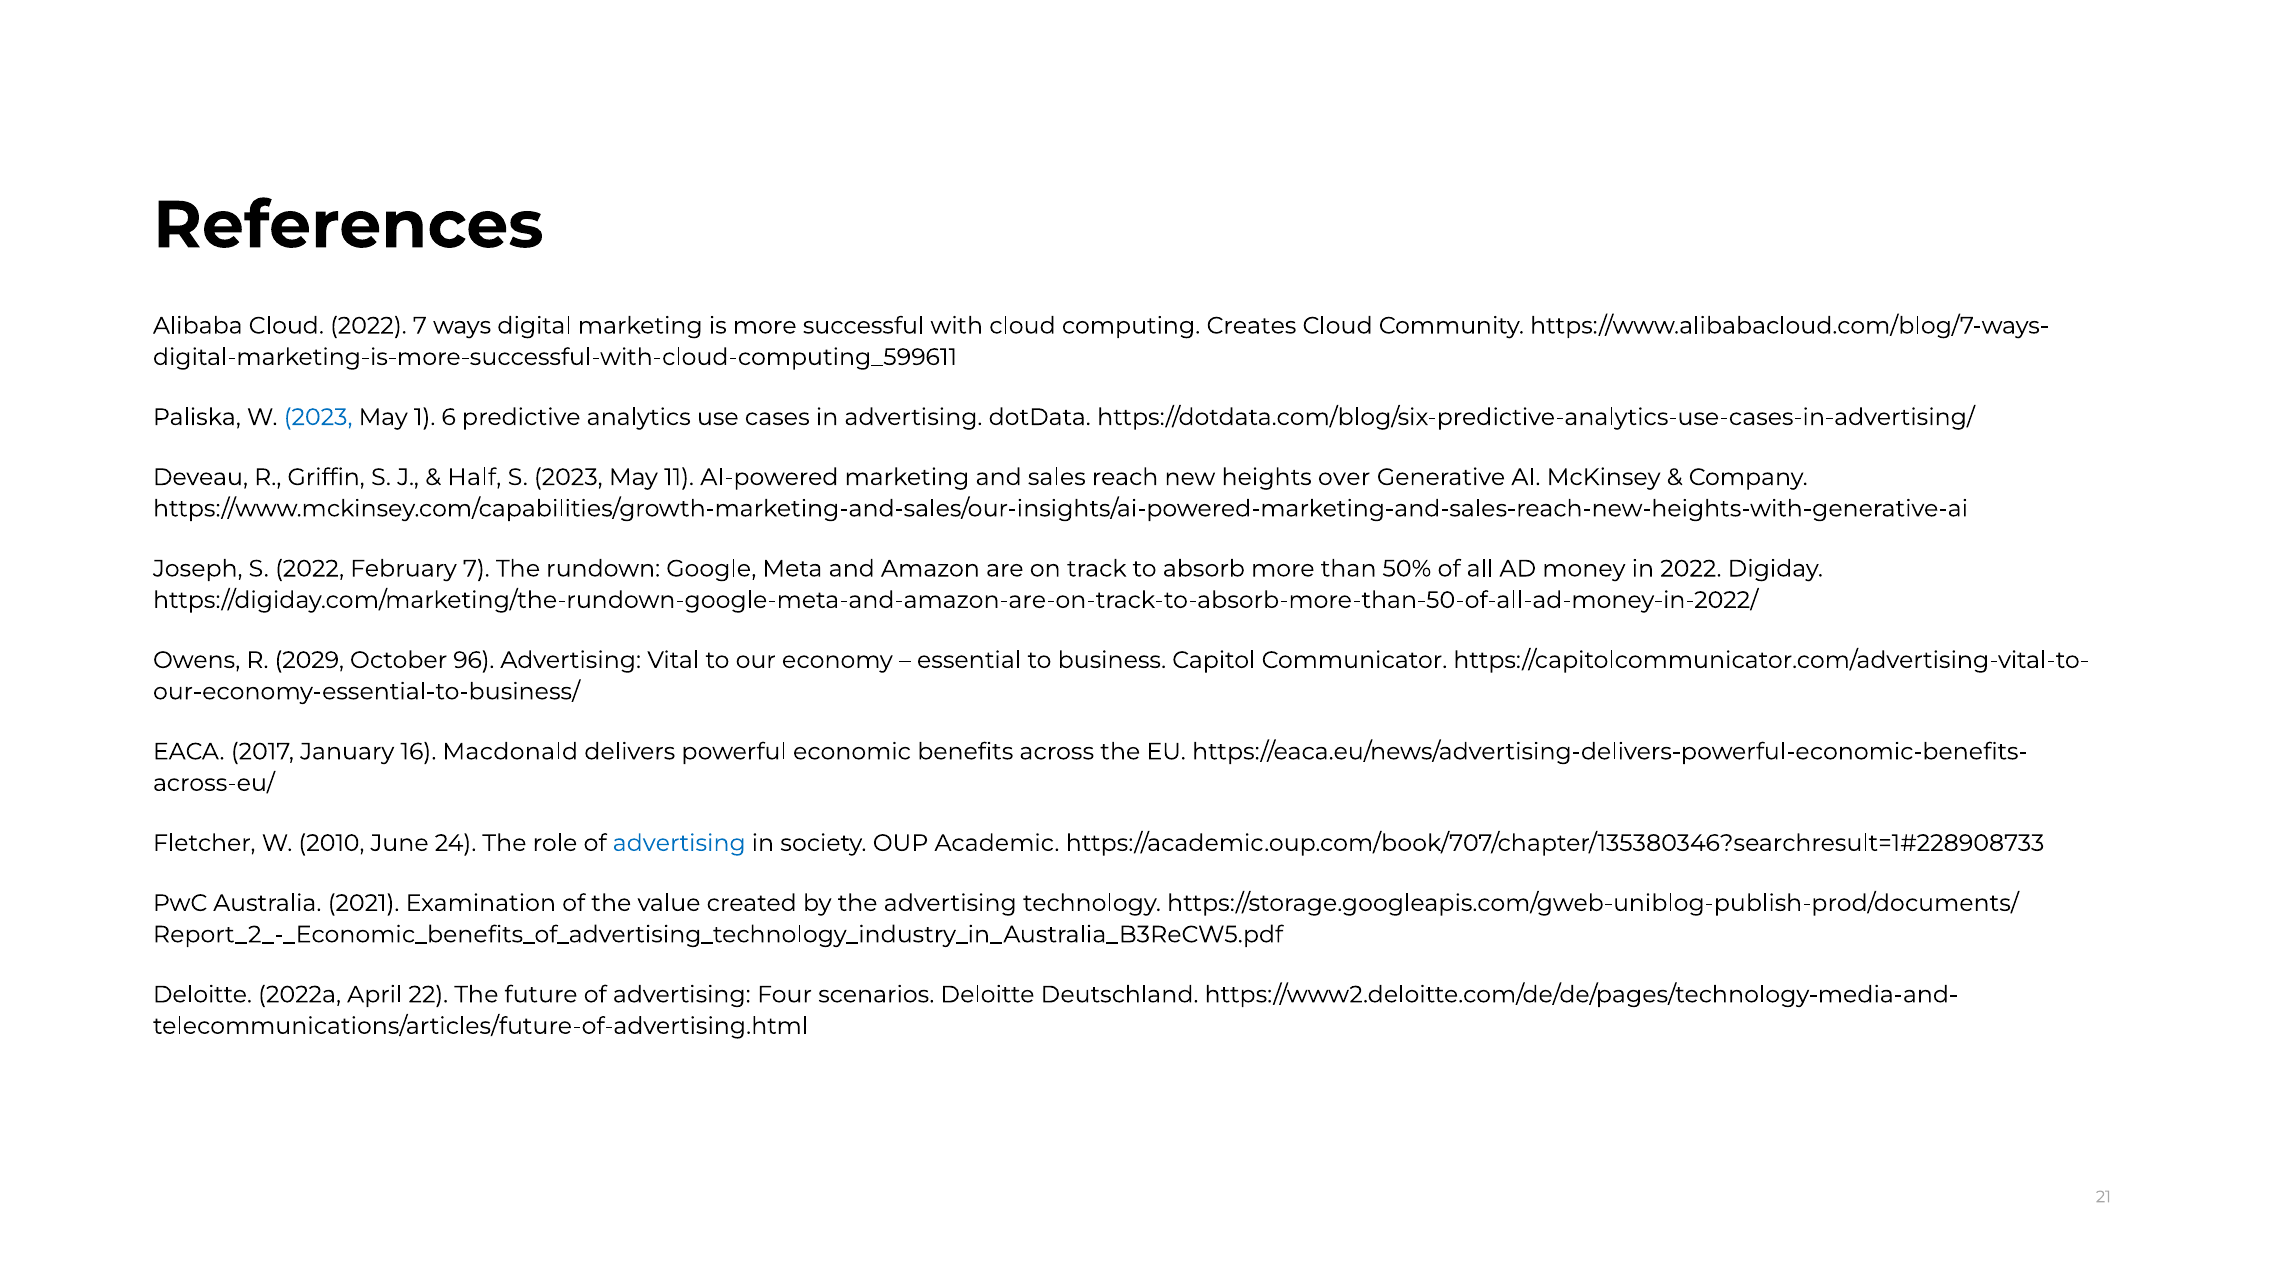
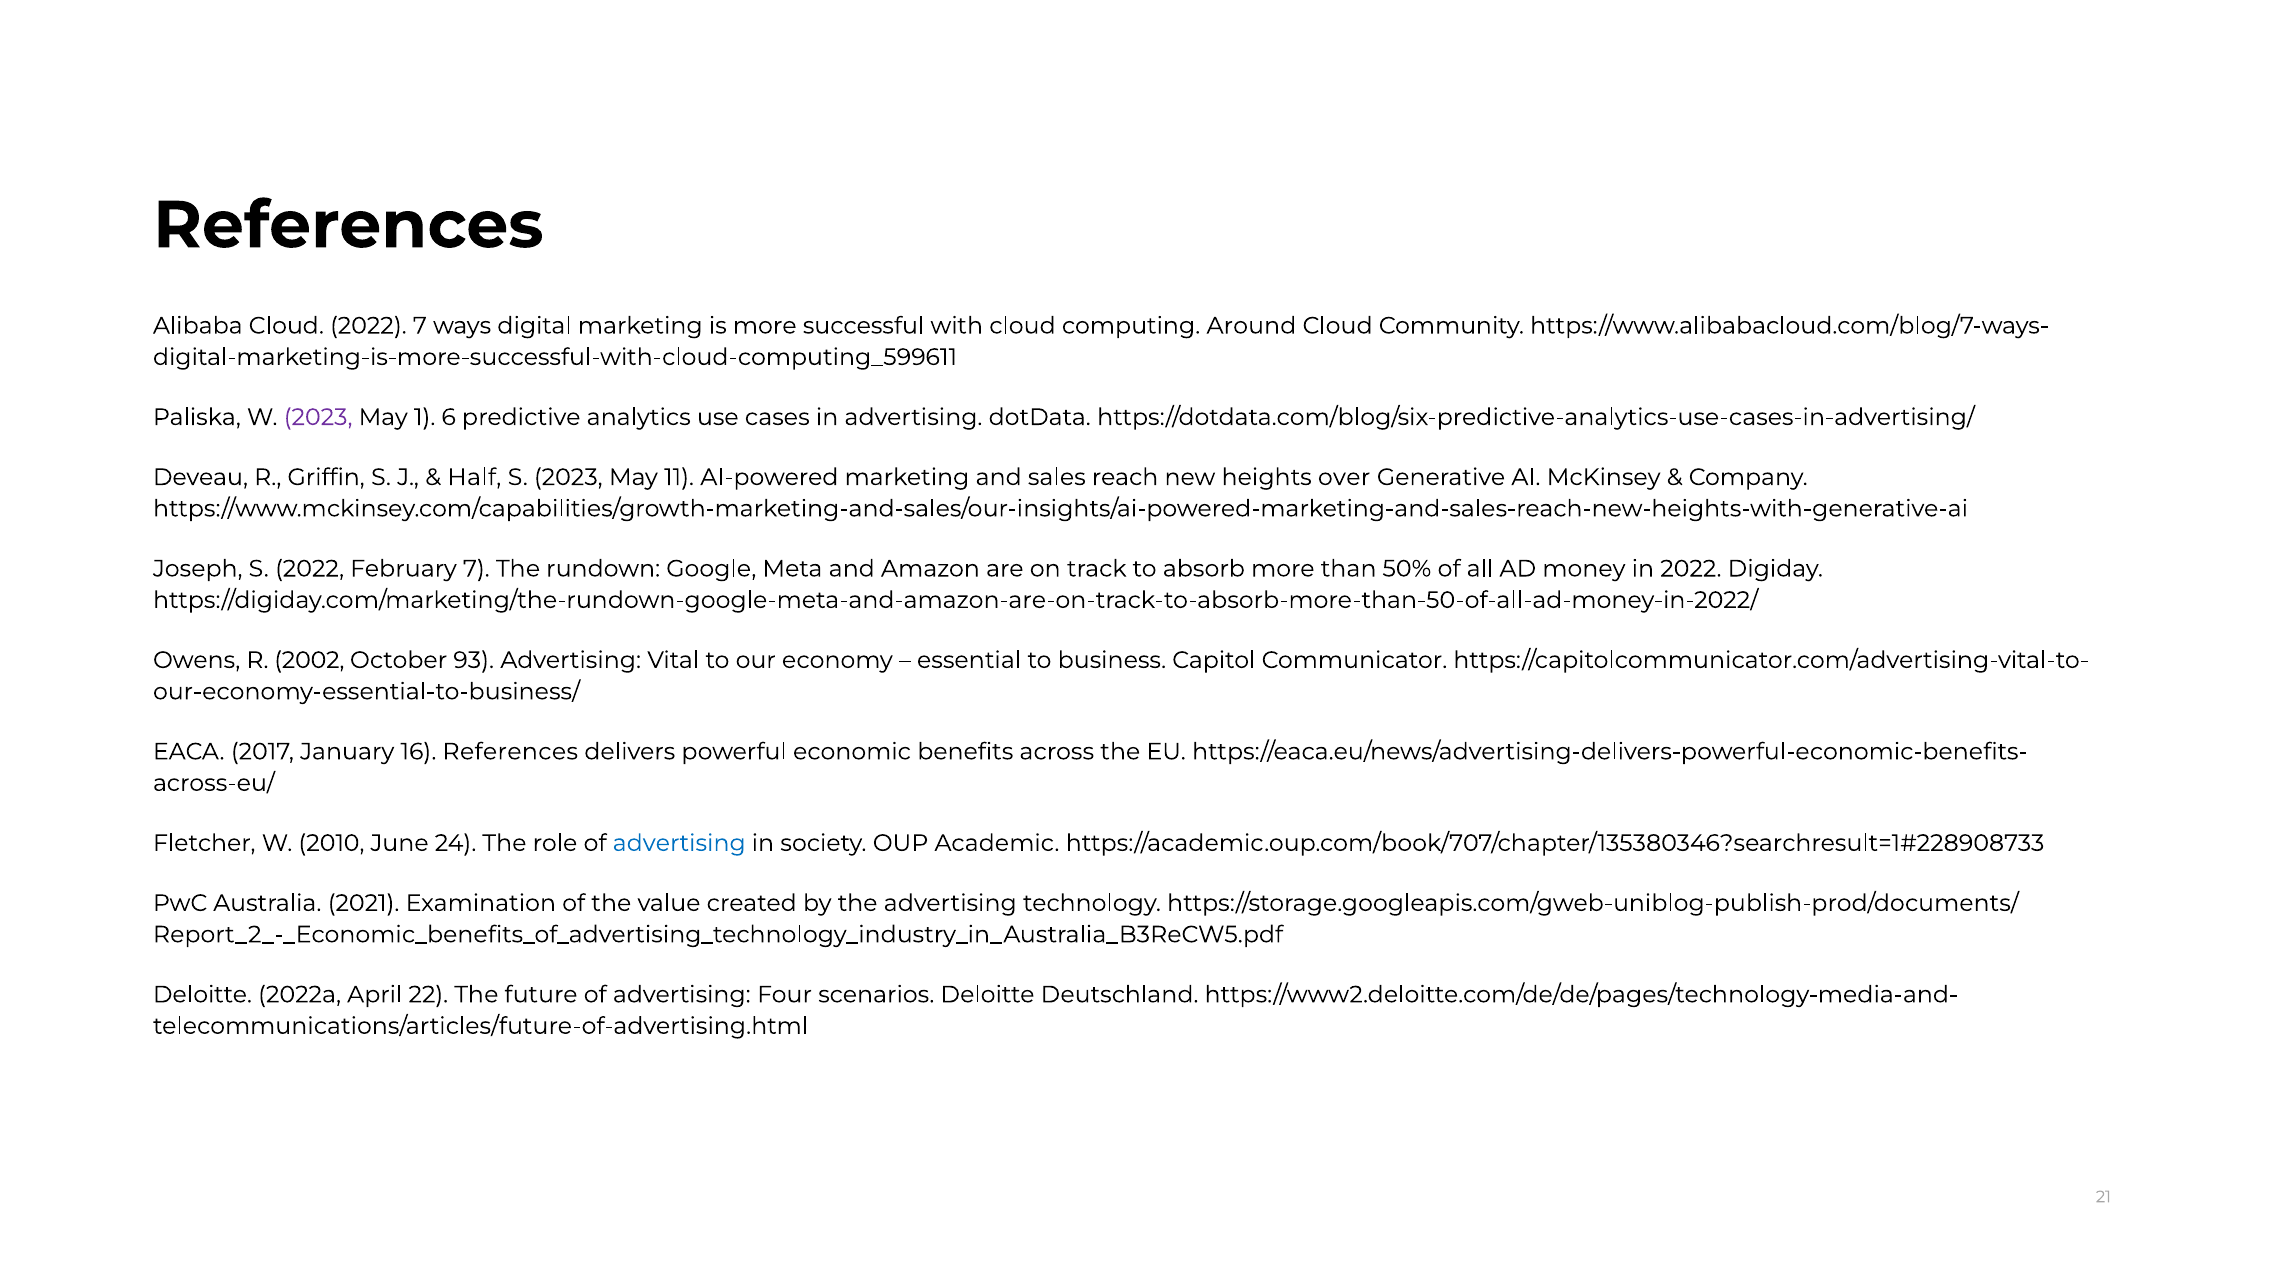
Creates: Creates -> Around (1251, 326)
2023 colour: blue -> purple (318, 417)
2029: 2029 -> 2002 (309, 660)
96: 96 -> 93 (474, 660)
16 Macdonald: Macdonald -> References (510, 751)
